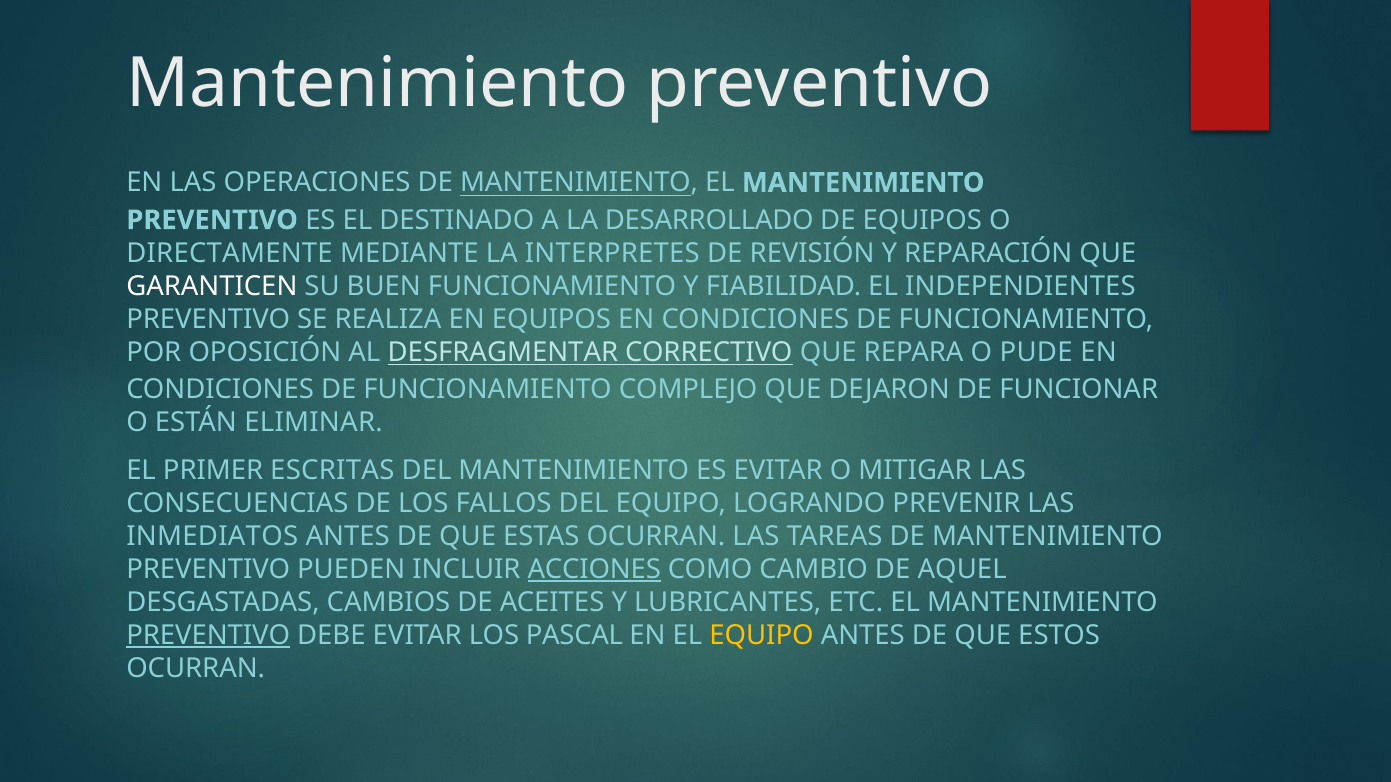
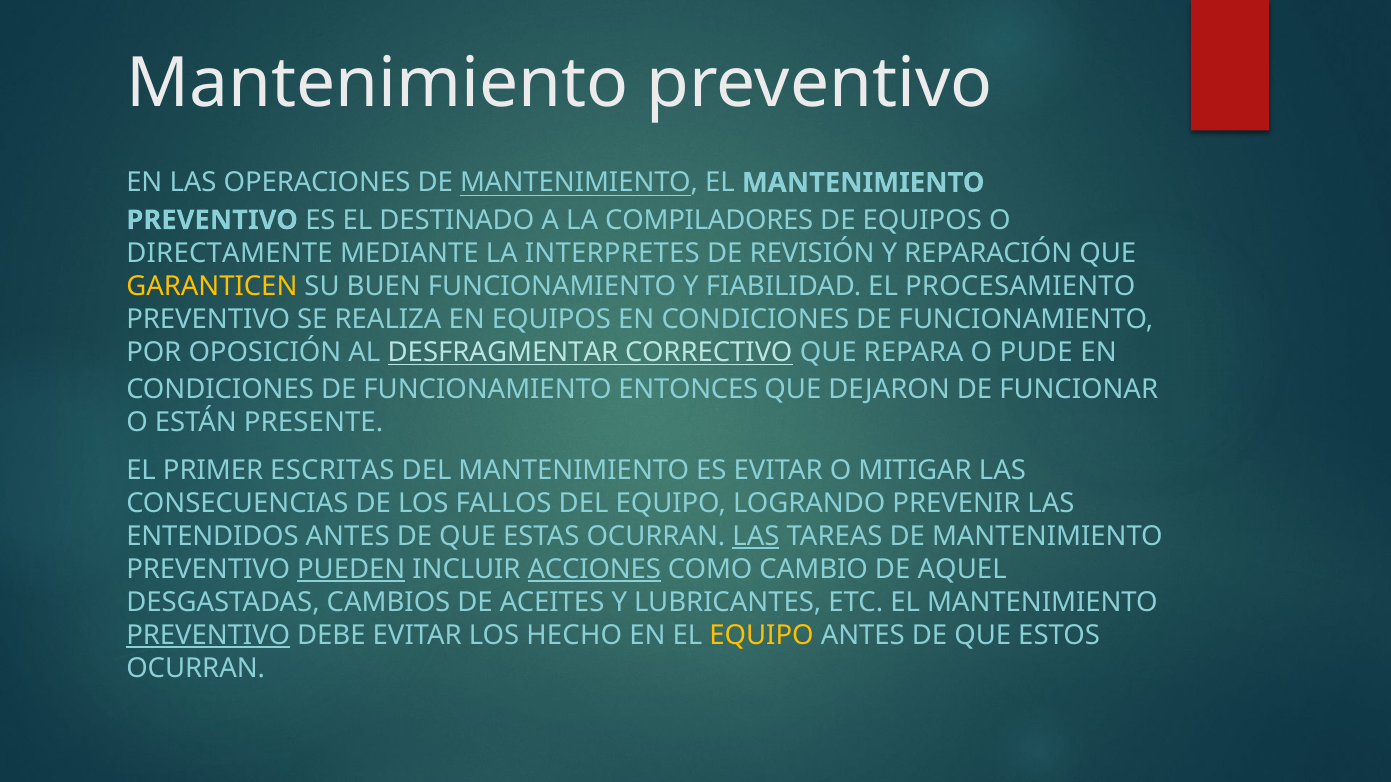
DESARROLLADO: DESARROLLADO -> COMPILADORES (709, 220)
GARANTICEN colour: white -> yellow (212, 286)
INDEPENDIENTES: INDEPENDIENTES -> PROCESAMIENTO (1020, 286)
COMPLEJO: COMPLEJO -> ENTONCES (688, 390)
ELIMINAR: ELIMINAR -> PRESENTE (314, 423)
INMEDIATOS: INMEDIATOS -> ENTENDIDOS (212, 536)
LAS underline: none -> present (756, 536)
PUEDEN underline: none -> present (351, 569)
PASCAL: PASCAL -> HECHO (574, 635)
